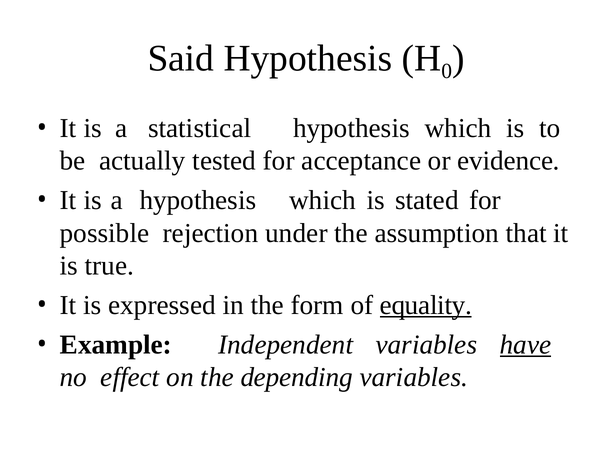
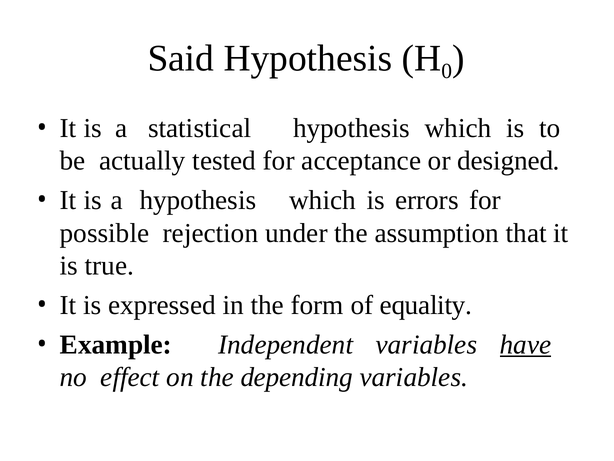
evidence: evidence -> designed (509, 161)
stated: stated -> errors (427, 200)
equality underline: present -> none (426, 305)
